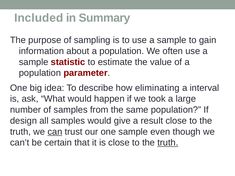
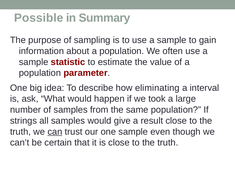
Included: Included -> Possible (39, 18)
design: design -> strings (23, 121)
truth underline: present -> none (168, 143)
